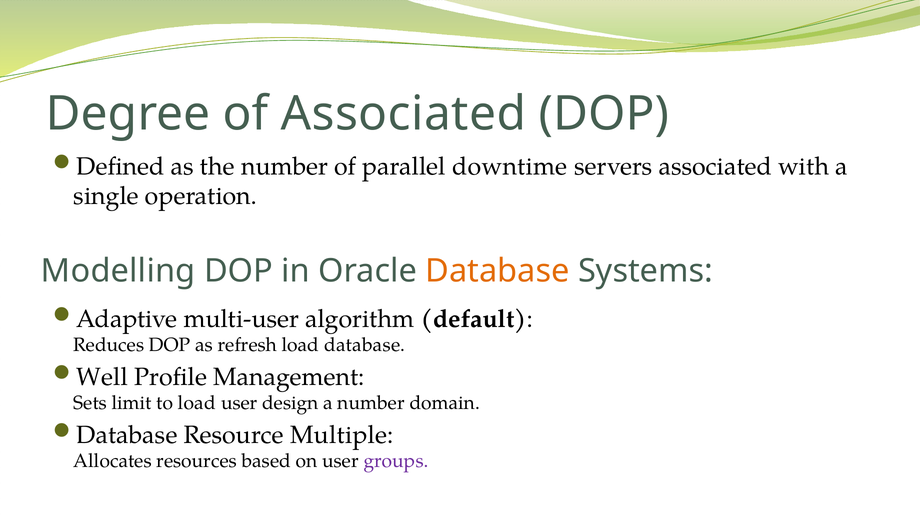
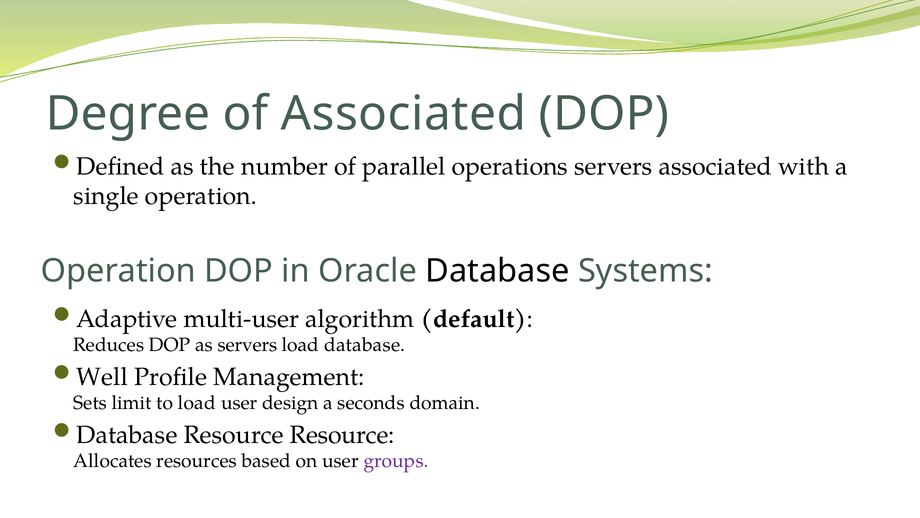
downtime: downtime -> operations (510, 166)
Modelling: Modelling -> Operation (118, 271)
Database colour: orange -> black (498, 271)
as refresh: refresh -> servers (247, 345)
a number: number -> seconds (371, 403)
Resource Multiple: Multiple -> Resource (342, 434)
